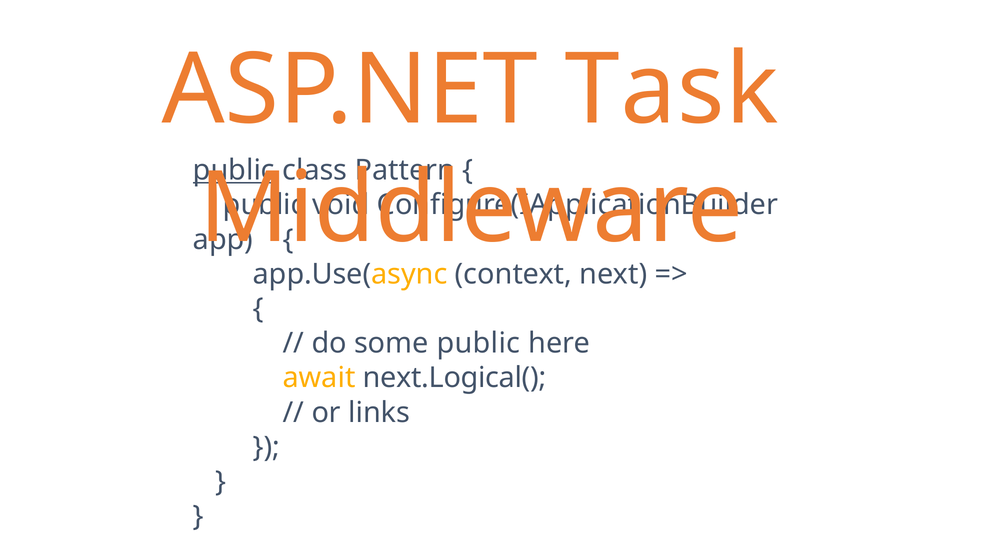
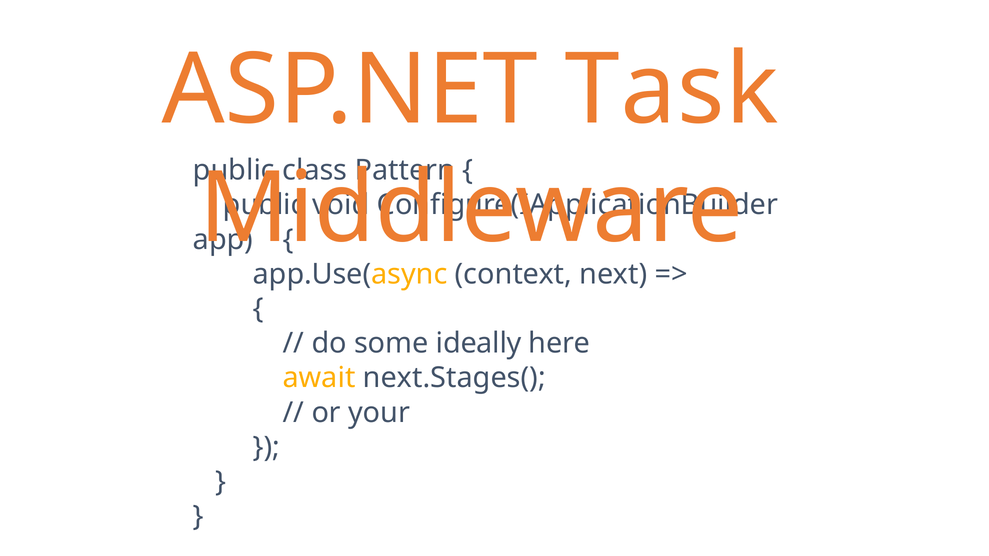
public underline: present -> none (234, 170)
some public: public -> ideally (479, 344)
next.Logical(: next.Logical( -> next.Stages( (454, 378)
links: links -> your (379, 413)
